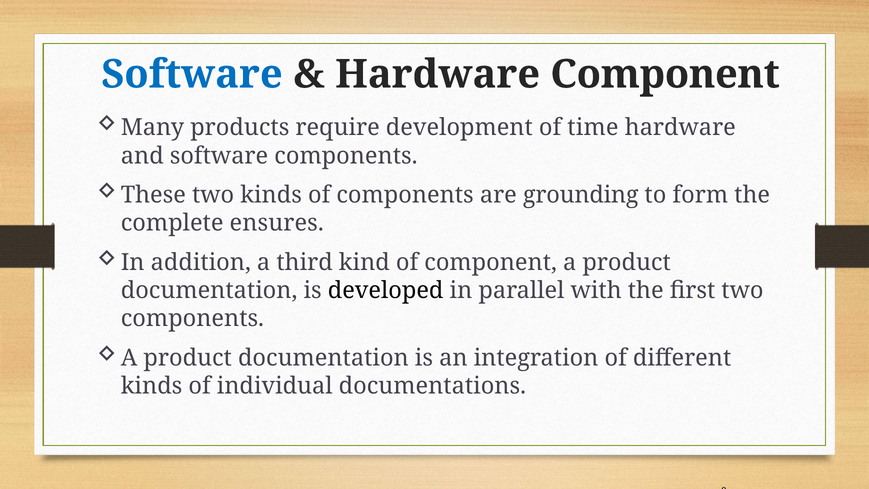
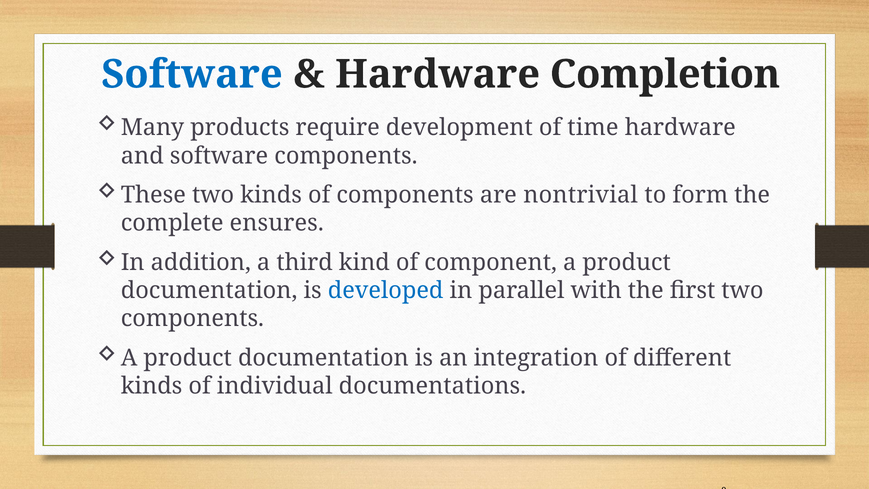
Hardware Component: Component -> Completion (665, 74)
grounding: grounding -> nontrivial (581, 195)
developed colour: black -> blue (386, 290)
